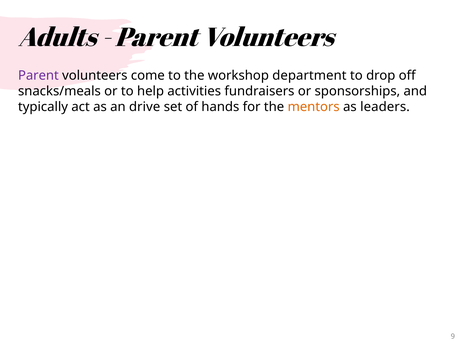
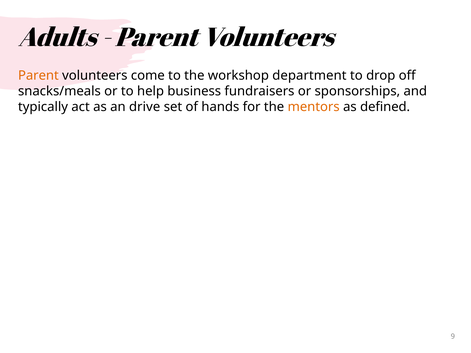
Parent colour: purple -> orange (38, 75)
activities: activities -> business (194, 91)
leaders: leaders -> defined (385, 107)
